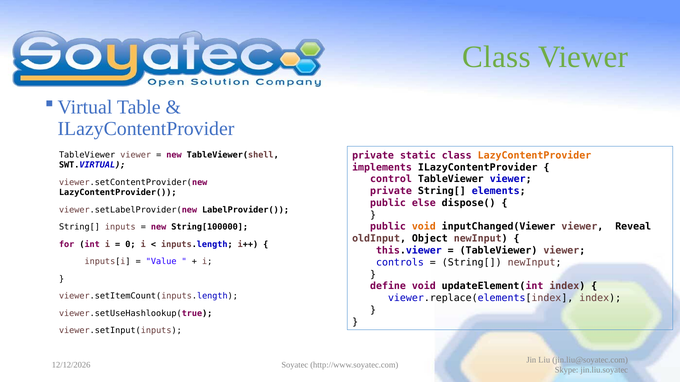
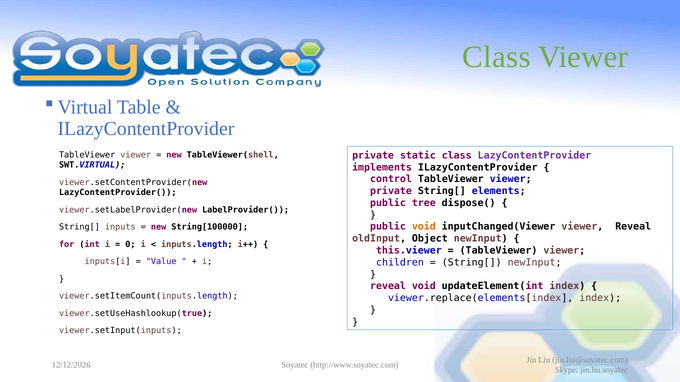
LazyContentProvider colour: orange -> purple (534, 156)
else: else -> tree (424, 203)
controls: controls -> children (400, 263)
define: define -> reveal (388, 287)
